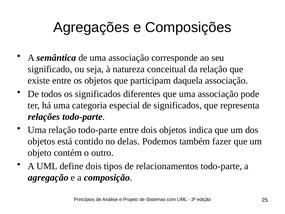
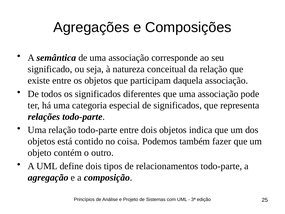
delas: delas -> coisa (129, 141)
